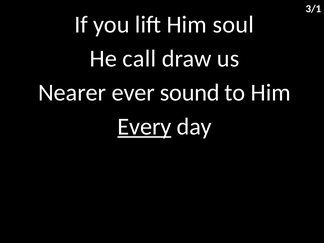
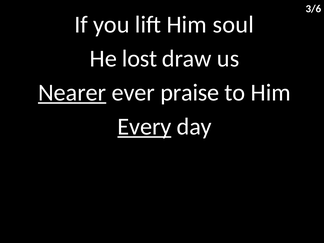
3/1: 3/1 -> 3/6 (313, 9)
call: call -> lost (140, 59)
Nearer underline: none -> present (72, 93)
sound: sound -> praise (190, 93)
